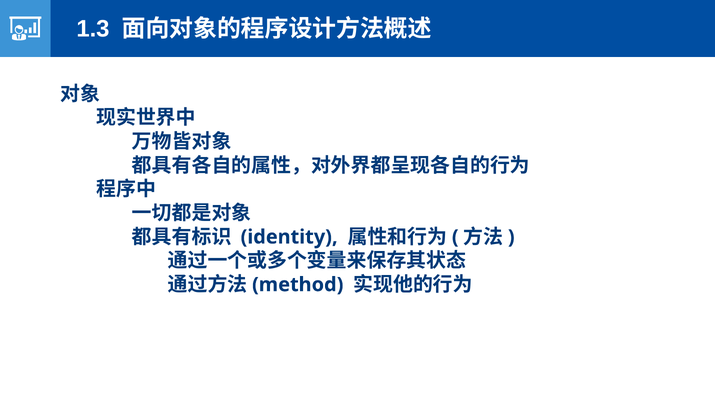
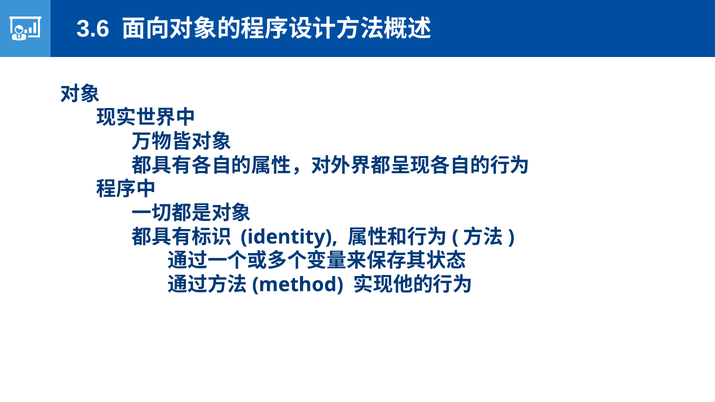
1.3: 1.3 -> 3.6 (93, 29)
